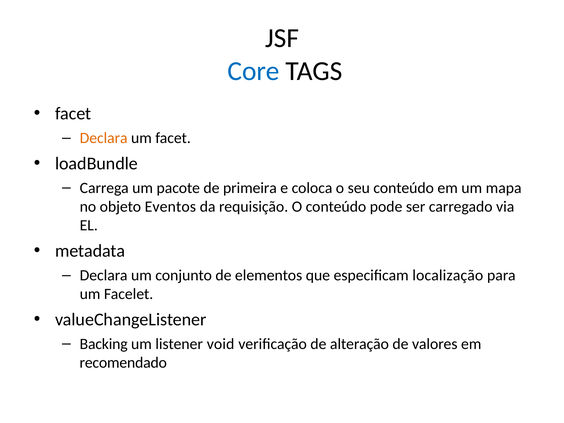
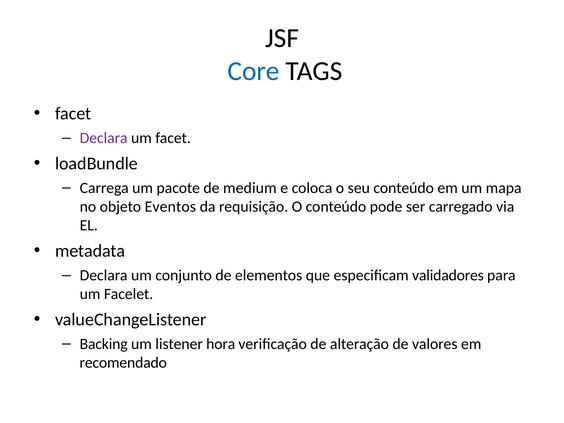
Declara colour: orange -> purple (104, 138)
primeira: primeira -> medium (250, 188)
localização: localização -> validadores (448, 275)
void: void -> hora (221, 344)
